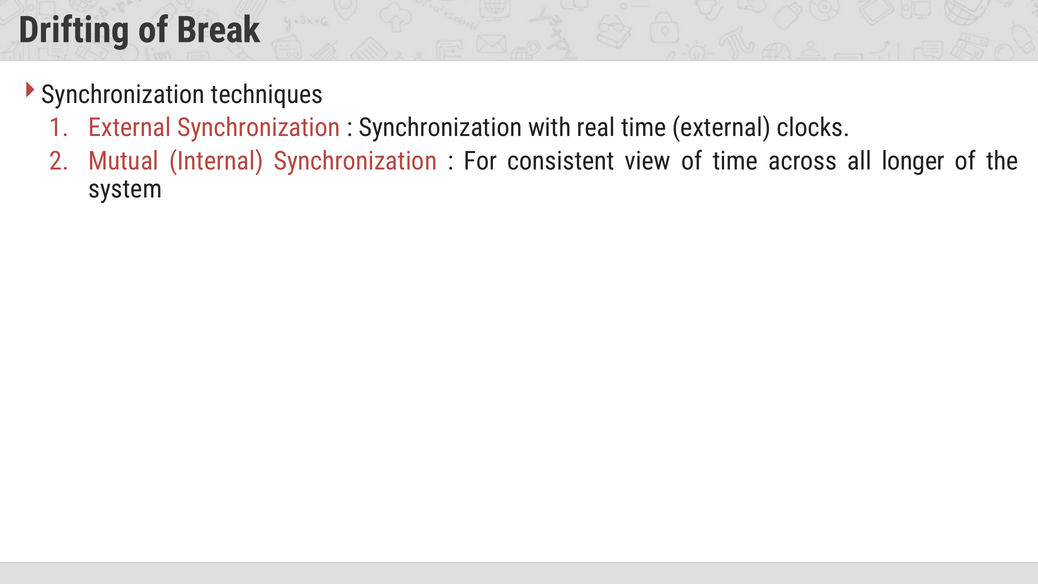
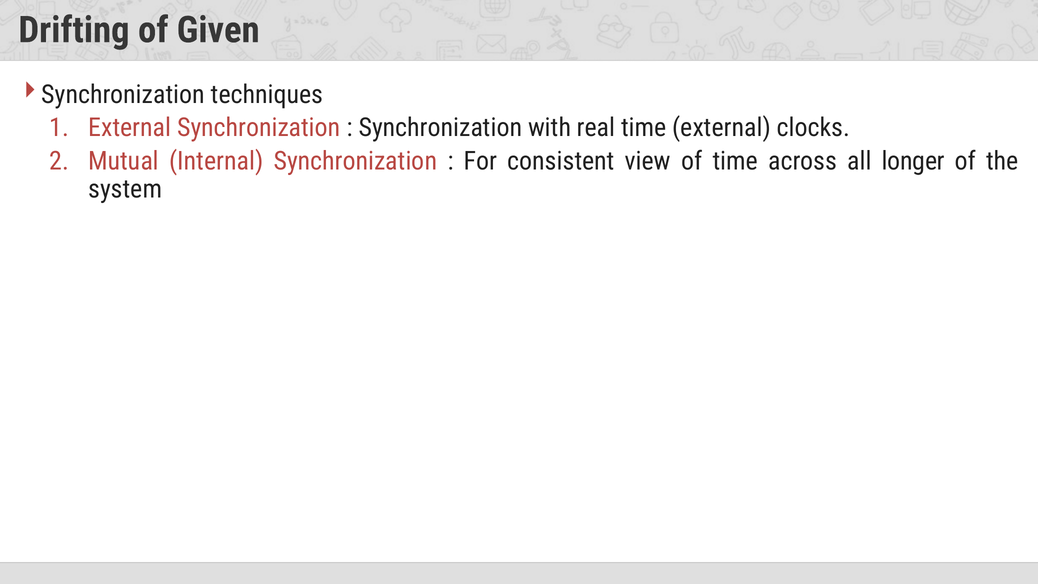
Break: Break -> Given (218, 30)
